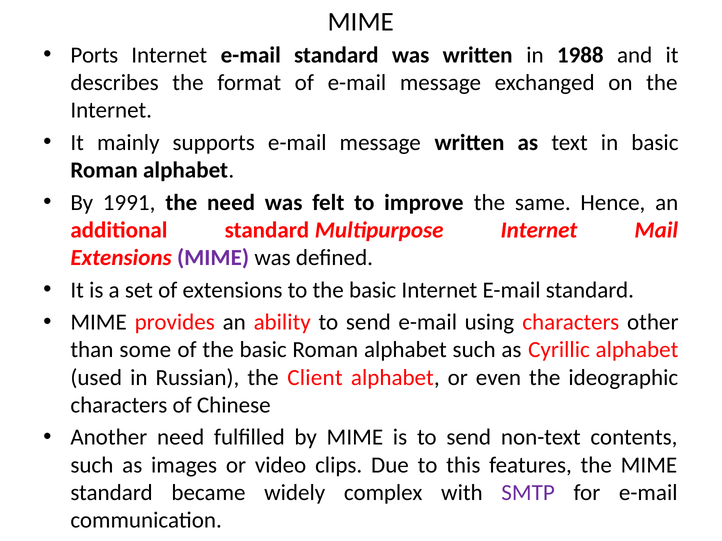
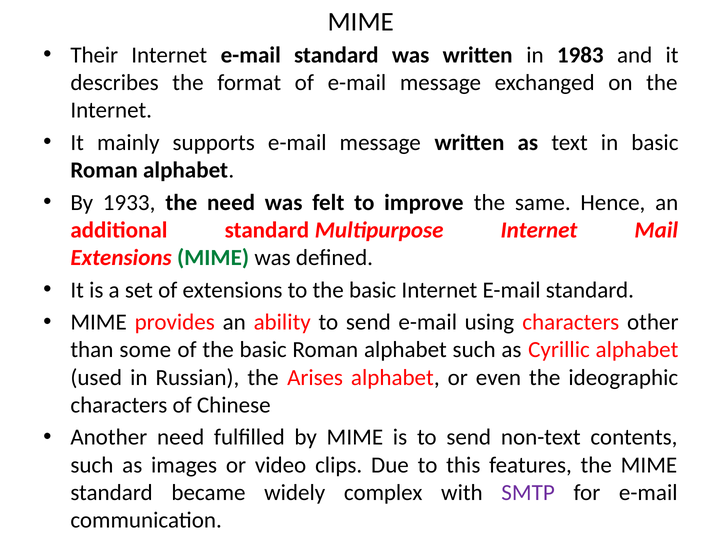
Ports: Ports -> Their (94, 55)
1988: 1988 -> 1983 (580, 55)
1991: 1991 -> 1933 (129, 203)
MIME colour: purple -> green (213, 258)
Client: Client -> Arises (315, 378)
